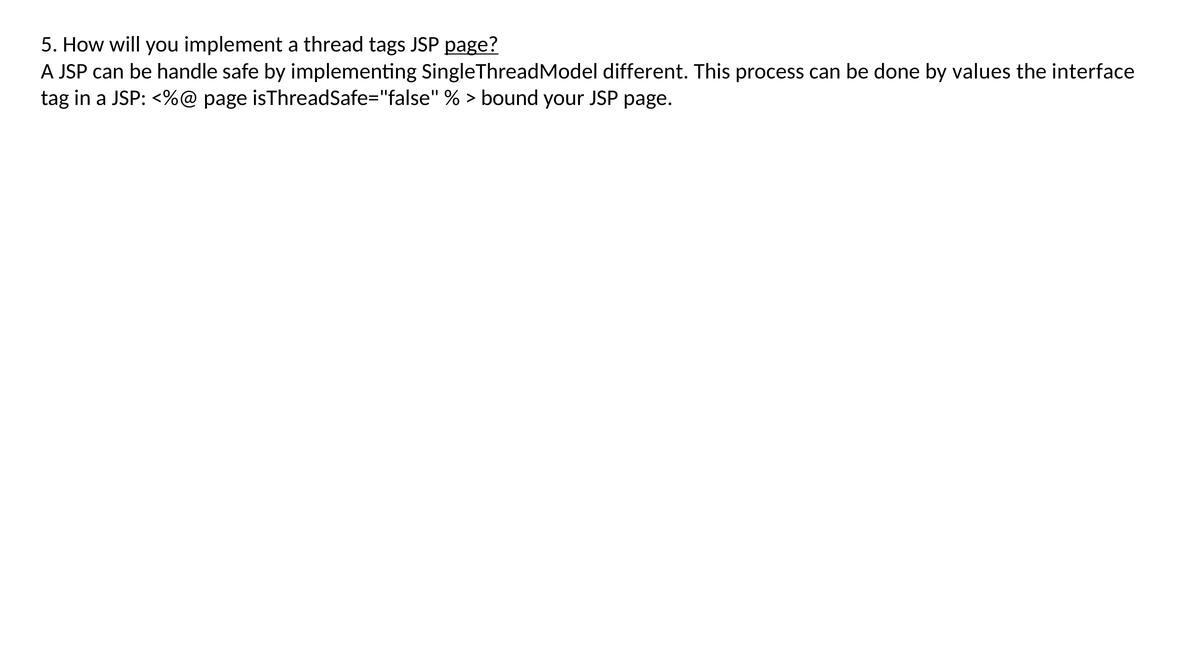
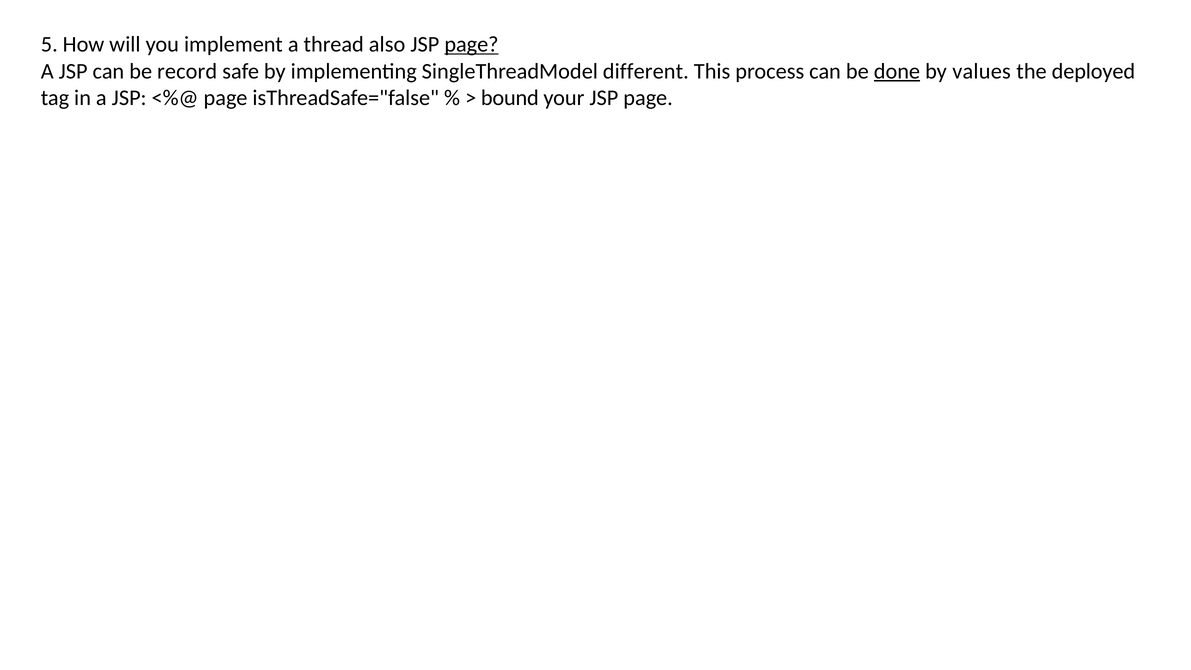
tags: tags -> also (387, 44)
handle: handle -> record (187, 71)
done underline: none -> present (897, 71)
interface: interface -> deployed (1093, 71)
